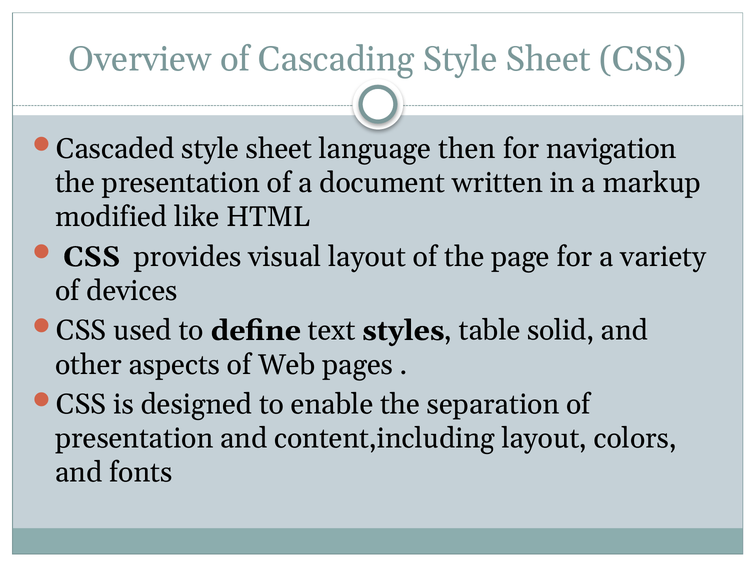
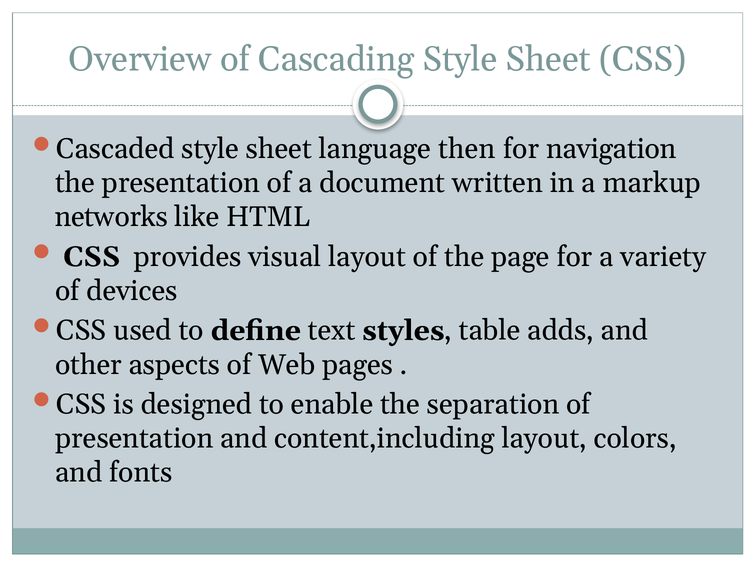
modified: modified -> networks (111, 217)
solid: solid -> adds (561, 331)
